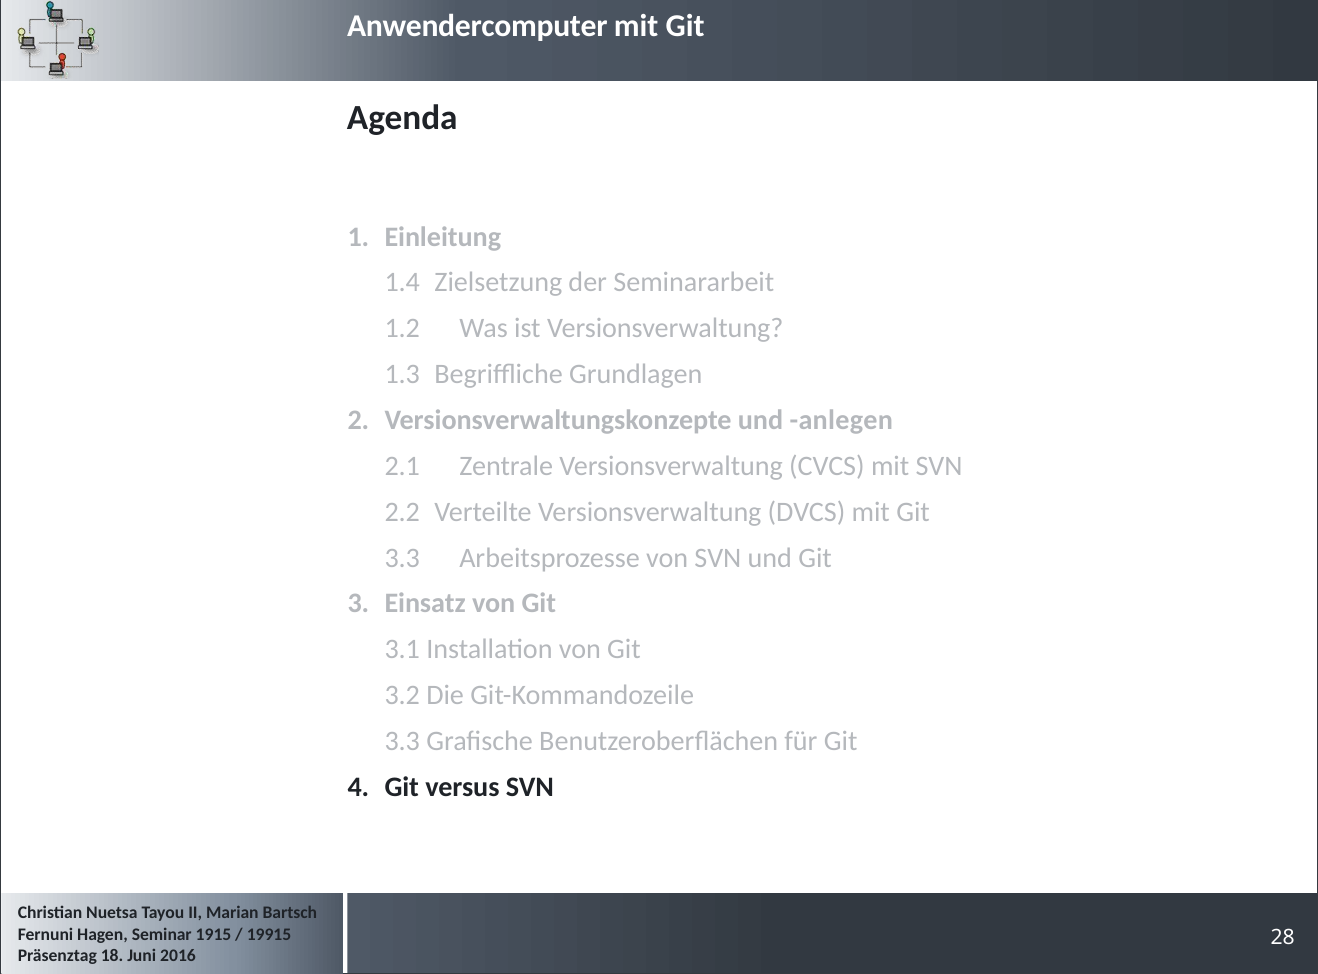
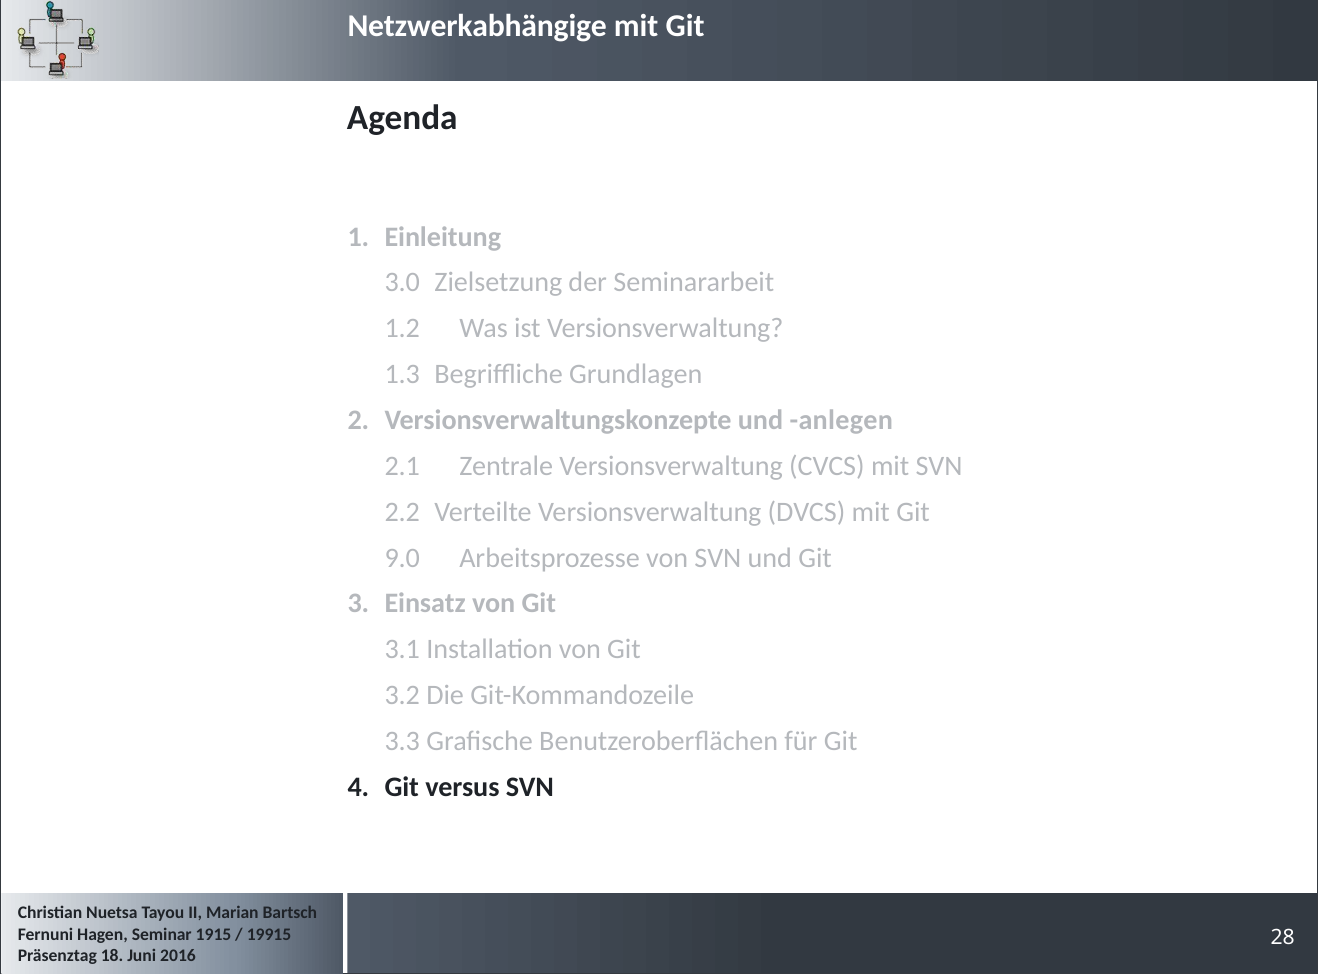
Anwendercomputer: Anwendercomputer -> Netzwerkabhängige (477, 26)
1.4: 1.4 -> 3.0 (402, 283)
3.3: 3.3 -> 9.0 (402, 558)
